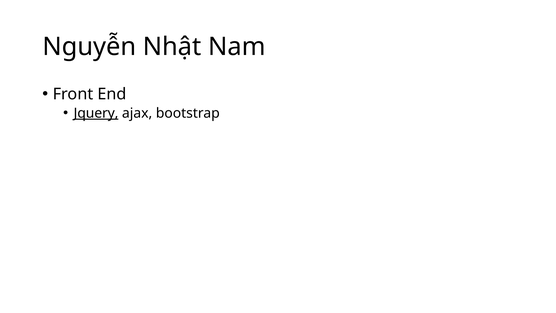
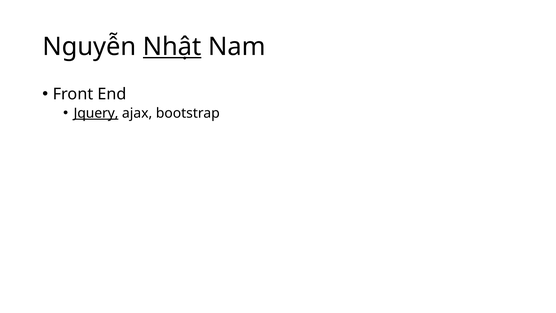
Nhật underline: none -> present (172, 47)
